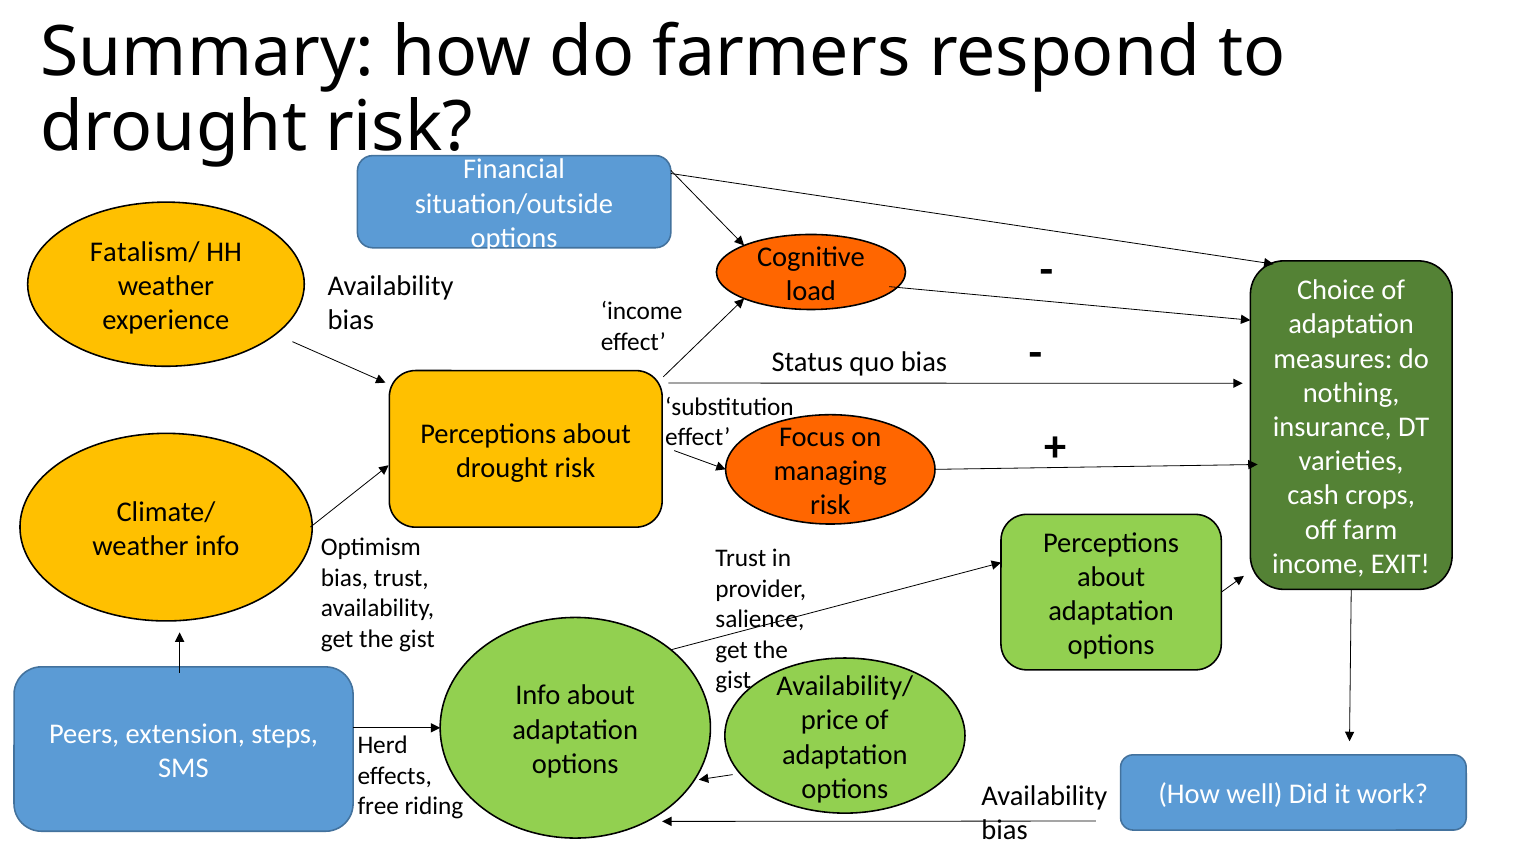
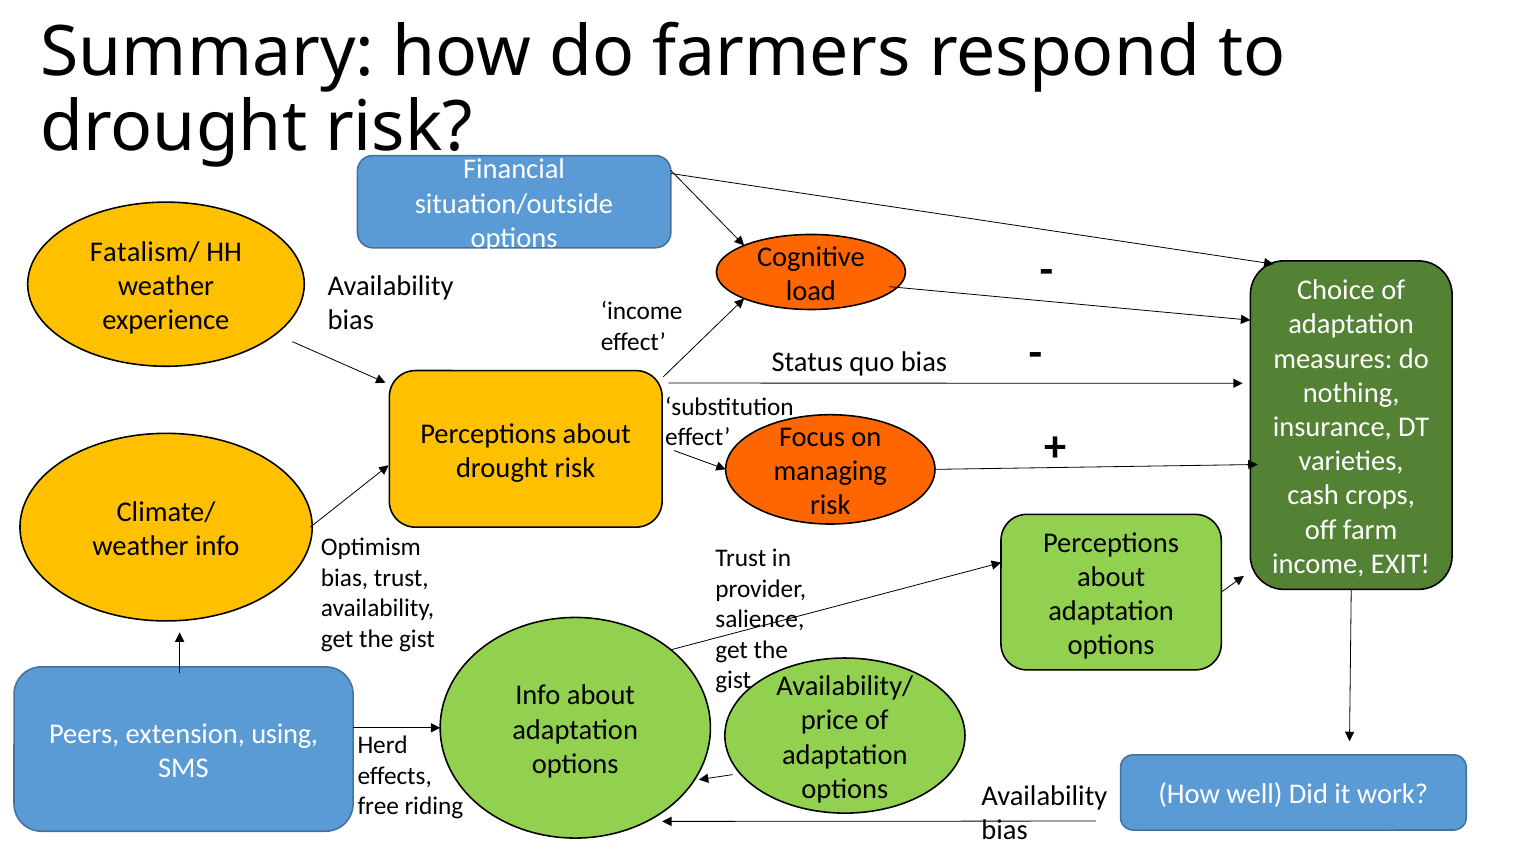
steps: steps -> using (285, 734)
